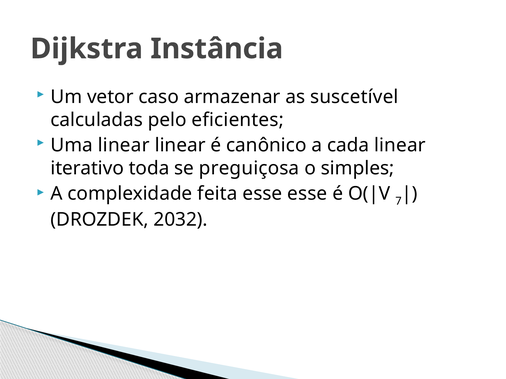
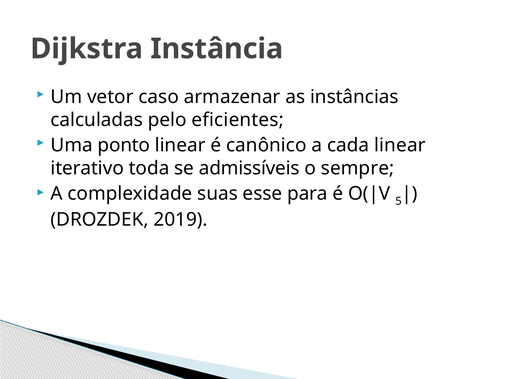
suscetível: suscetível -> instâncias (354, 97)
Uma linear: linear -> ponto (124, 146)
preguiçosa: preguiçosa -> admissíveis (249, 168)
simples: simples -> sempre (358, 168)
feita: feita -> suas (218, 194)
esse esse: esse -> para (307, 194)
7: 7 -> 5 (399, 201)
2032: 2032 -> 2019 (181, 220)
